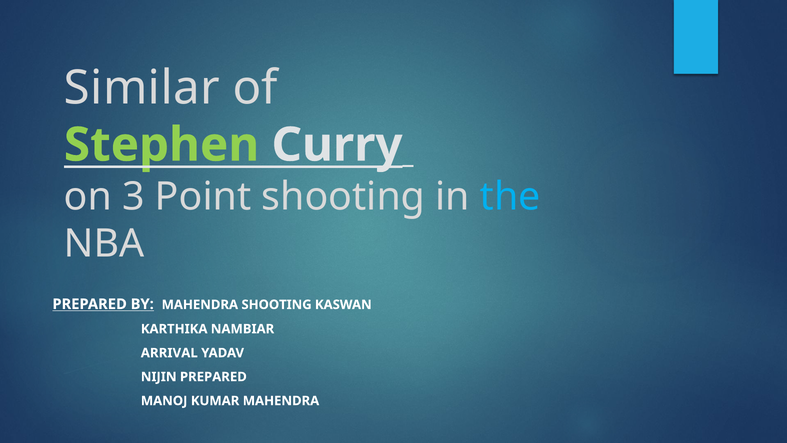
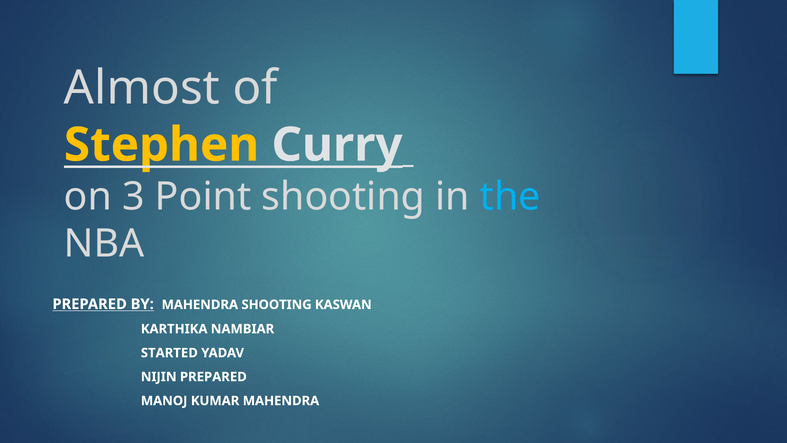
Similar: Similar -> Almost (142, 88)
Stephen colour: light green -> yellow (162, 145)
ARRIVAL: ARRIVAL -> STARTED (169, 353)
